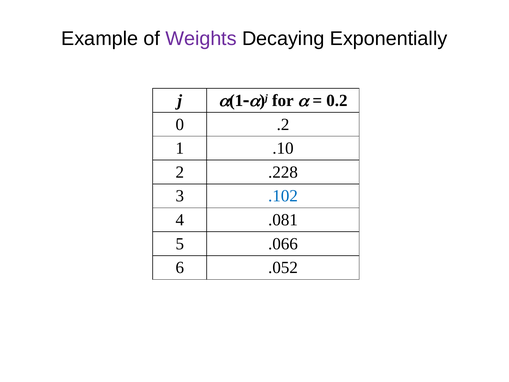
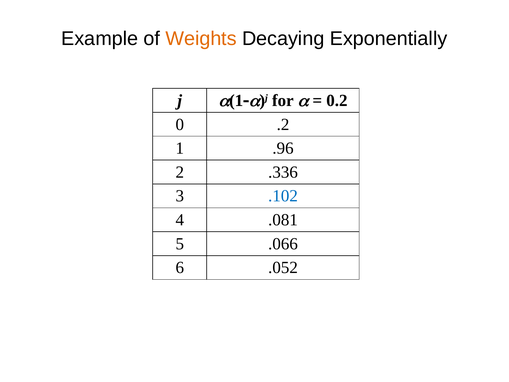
Weights colour: purple -> orange (201, 39)
.10: .10 -> .96 (283, 148)
.228: .228 -> .336 (283, 172)
